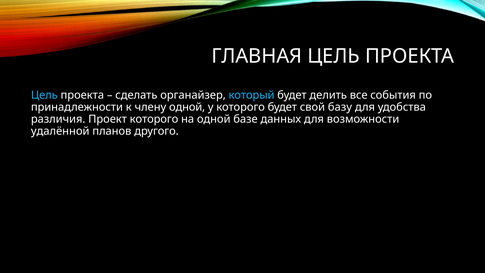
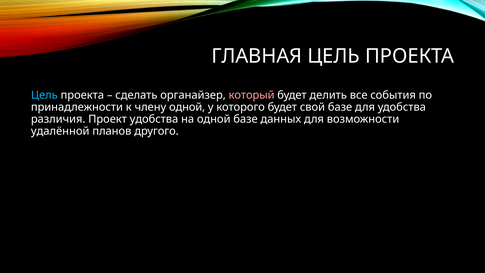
который colour: light blue -> pink (252, 95)
свой базу: базу -> базе (340, 107)
Проект которого: которого -> удобства (154, 119)
